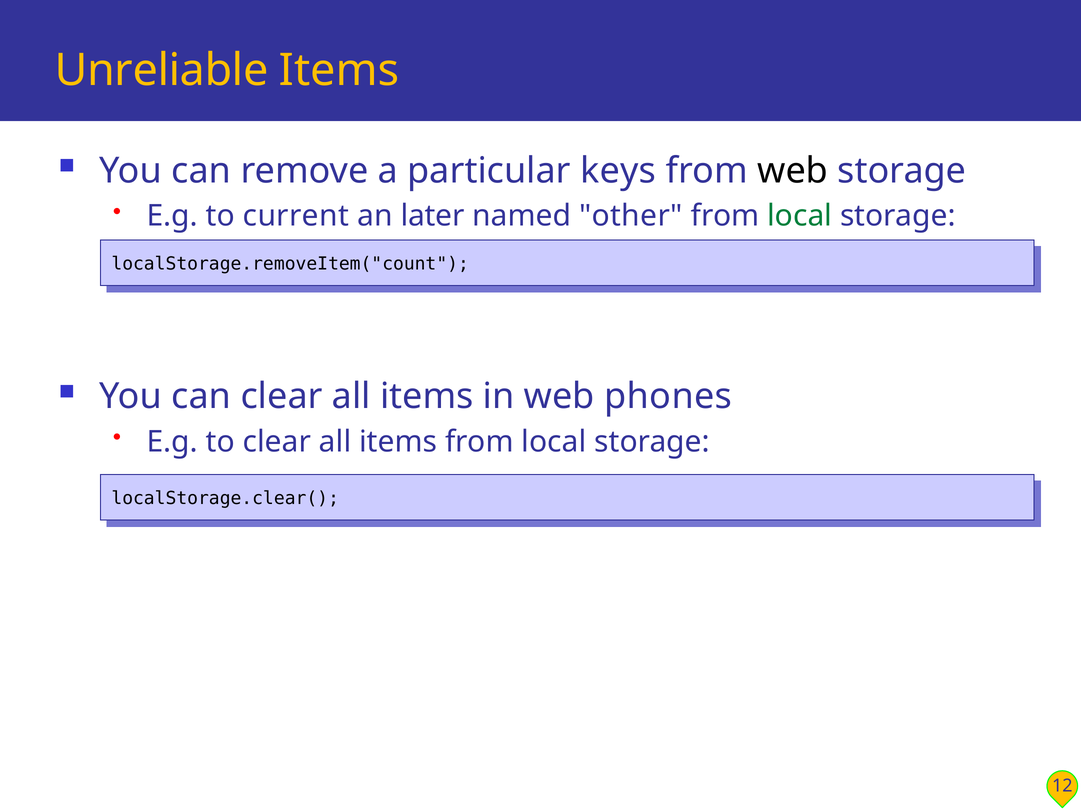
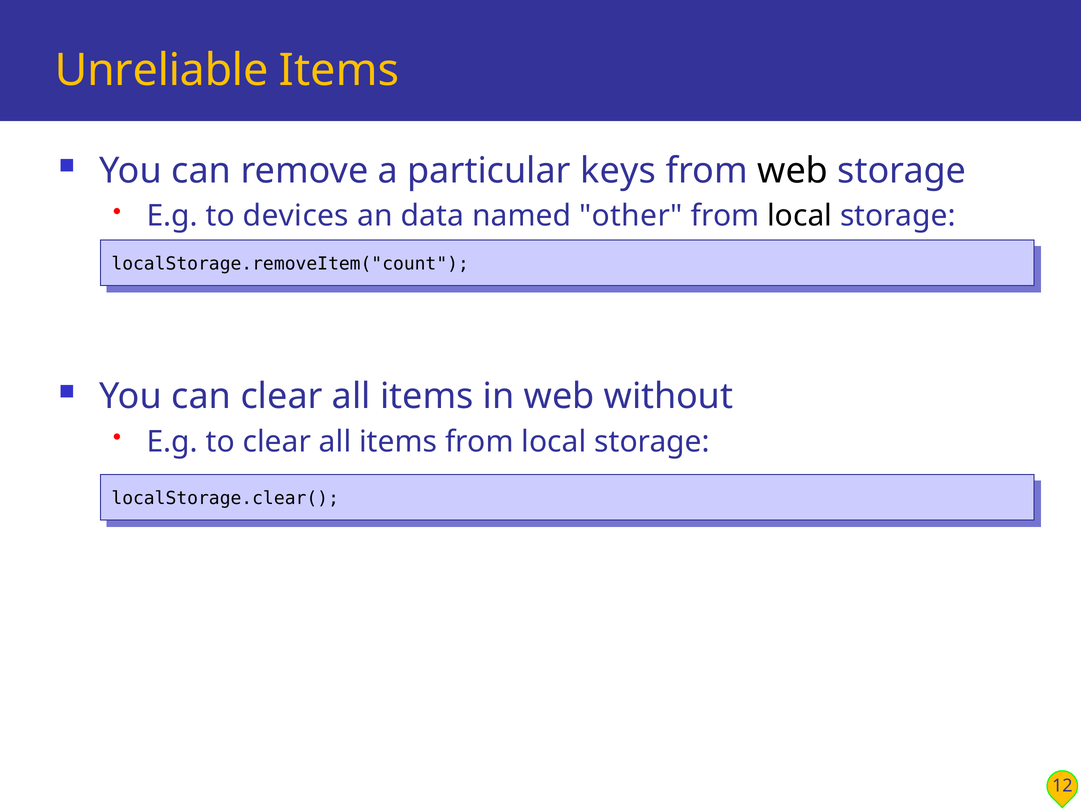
current: current -> devices (296, 216)
later: later -> data (432, 216)
local colour: green -> black (800, 216)
phones: phones -> without (668, 397)
